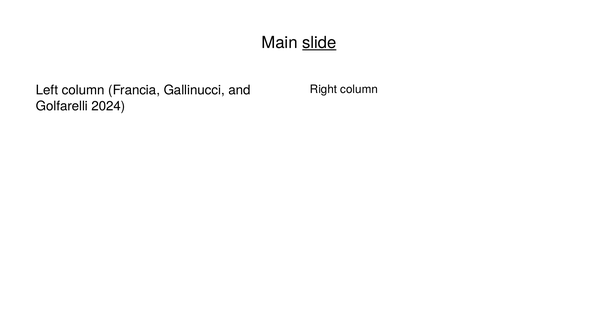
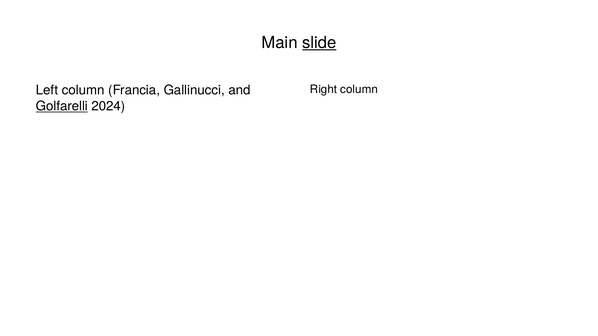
Golfarelli underline: none -> present (62, 106)
